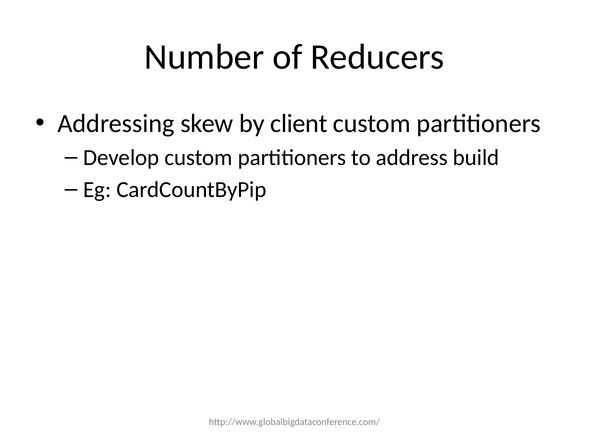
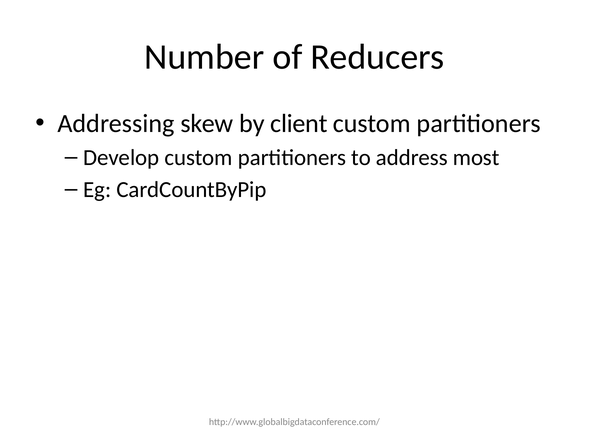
build: build -> most (476, 157)
